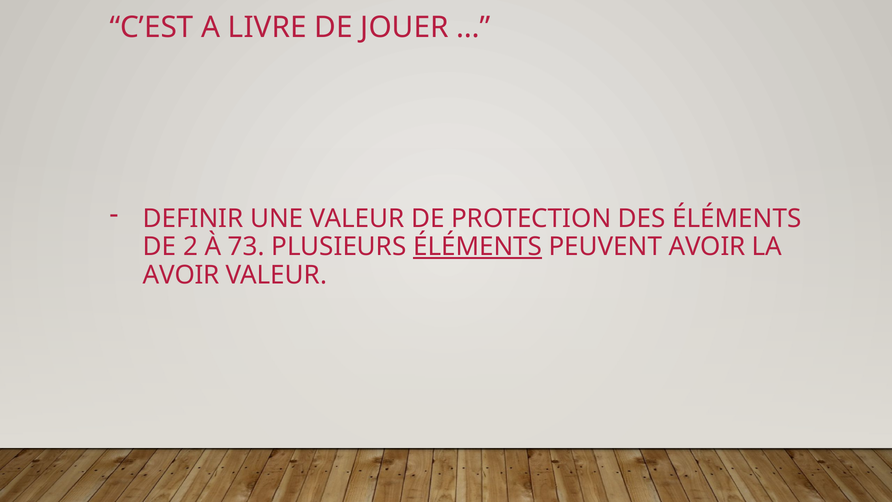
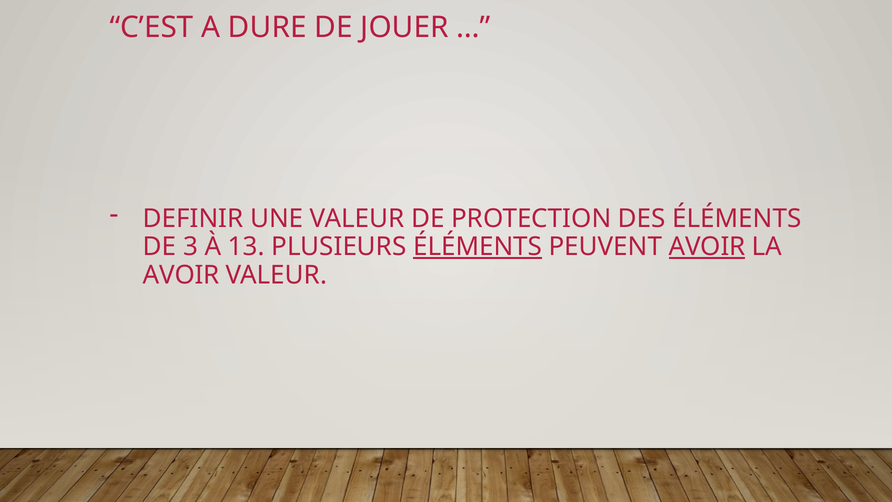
LIVRE: LIVRE -> DURE (267, 28)
2: 2 -> 3 (191, 247)
73: 73 -> 13 (246, 247)
AVOIR underline: none -> present (707, 247)
